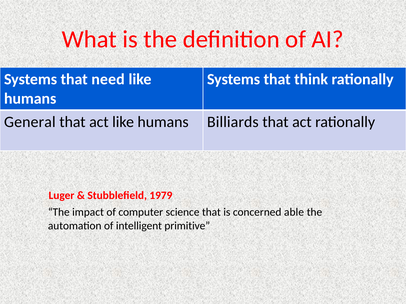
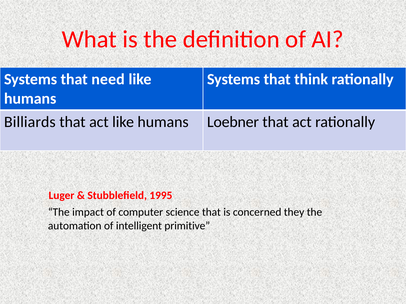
General: General -> Billiards (30, 122)
Billiards: Billiards -> Loebner (233, 122)
1979: 1979 -> 1995 (161, 196)
able: able -> they (294, 213)
